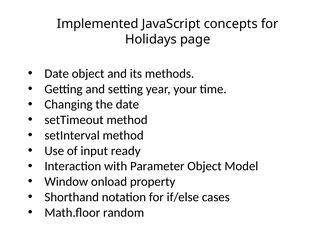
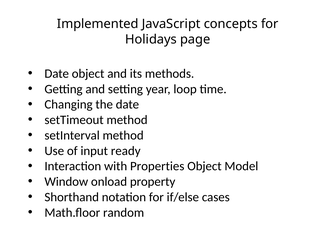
your: your -> loop (185, 89)
Parameter: Parameter -> Properties (157, 166)
